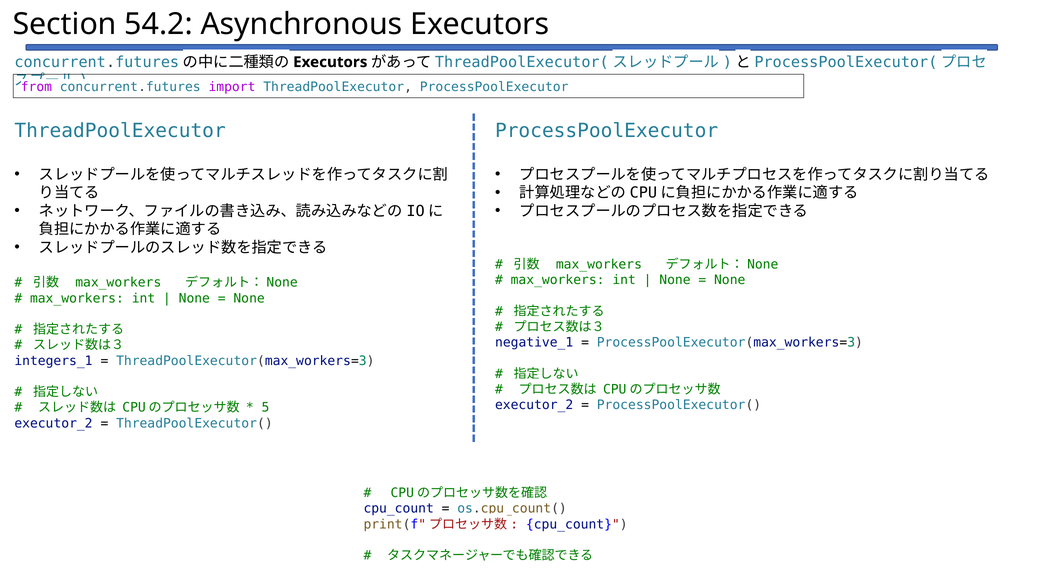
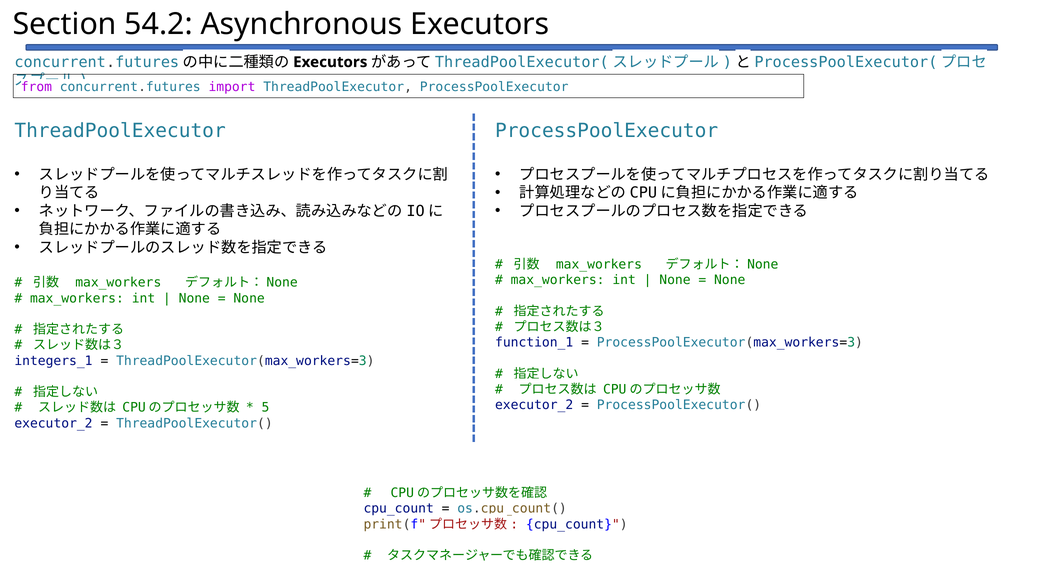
negative_1: negative_1 -> function_1 (534, 342)
